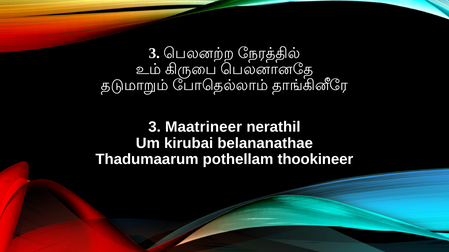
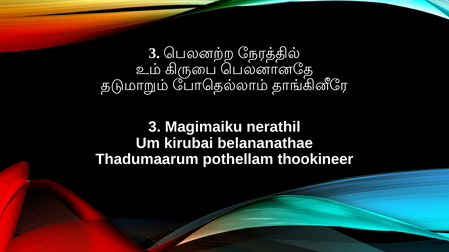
Maatrineer: Maatrineer -> Magimaiku (204, 127)
